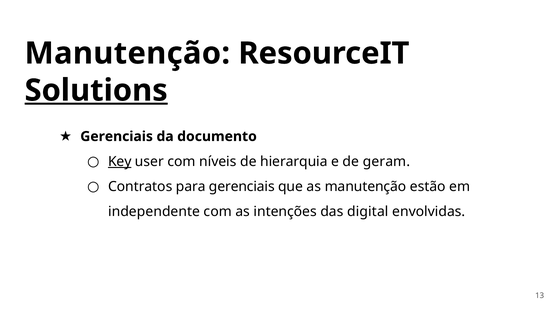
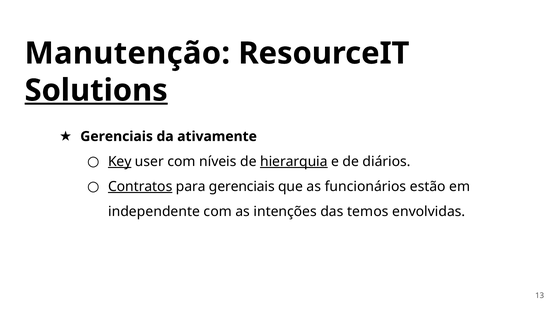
documento: documento -> ativamente (217, 137)
hierarquia underline: none -> present (294, 162)
geram: geram -> diários (387, 162)
Contratos underline: none -> present (140, 187)
as manutenção: manutenção -> funcionários (366, 187)
digital: digital -> temos (368, 212)
